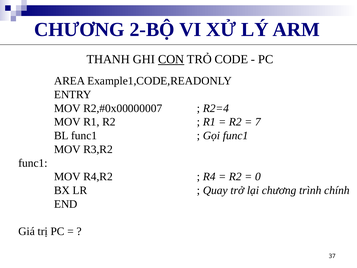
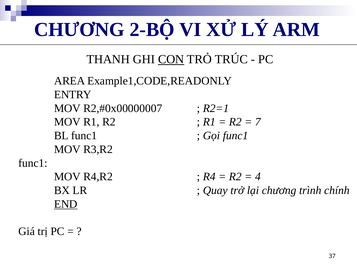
CODE: CODE -> TRÚC (231, 59)
R2=4: R2=4 -> R2=1 (216, 108)
0: 0 -> 4 (258, 177)
END underline: none -> present (66, 204)
